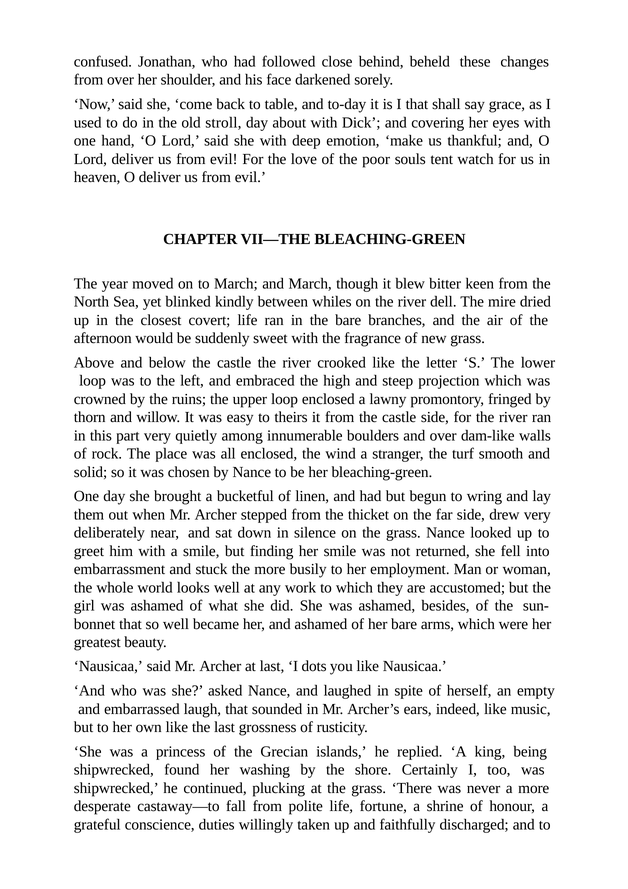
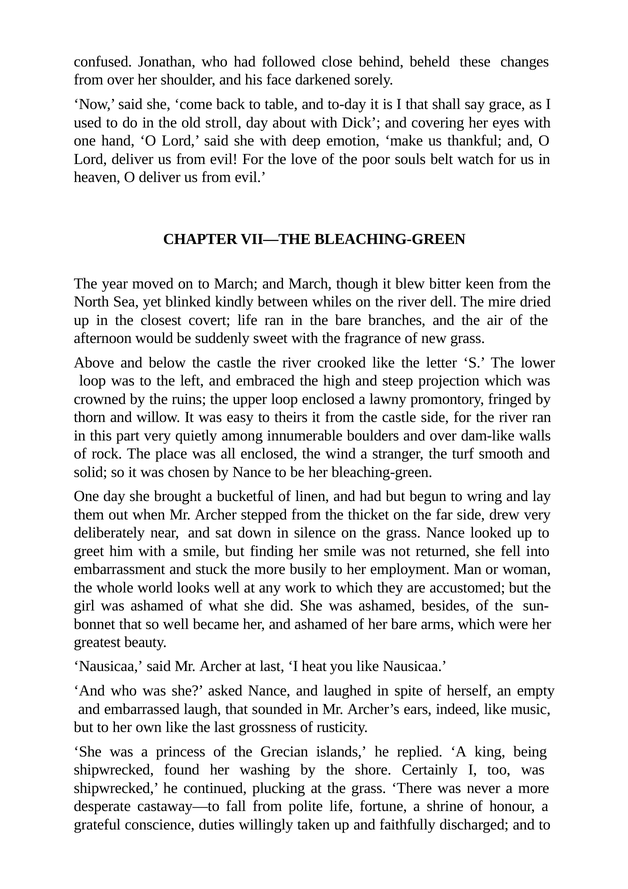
tent: tent -> belt (442, 159)
dots: dots -> heat (314, 666)
